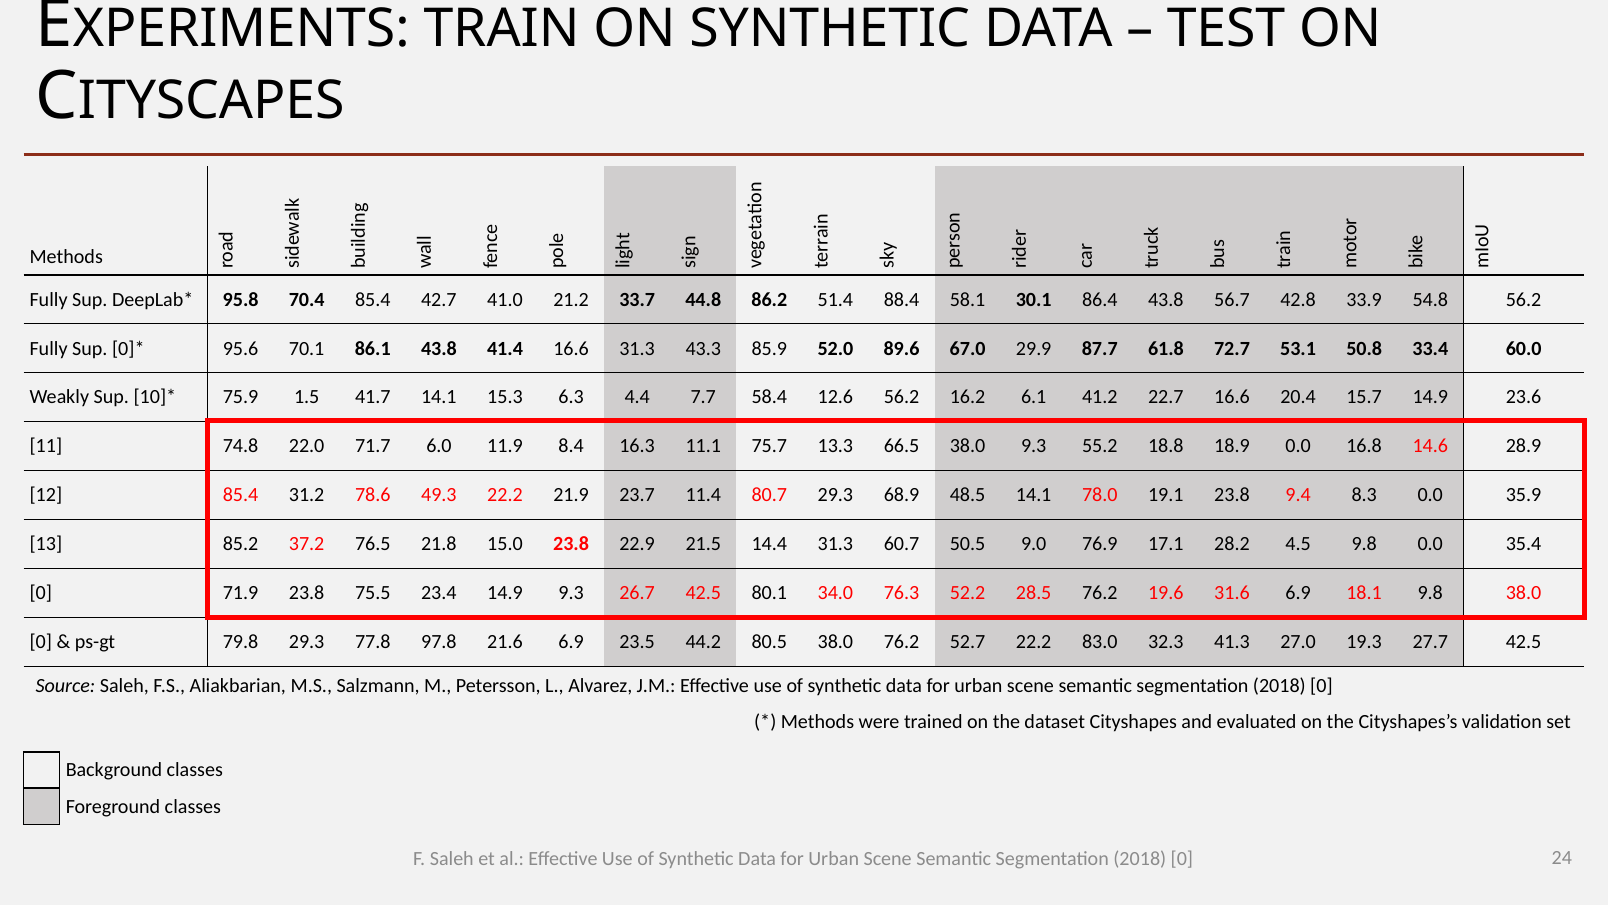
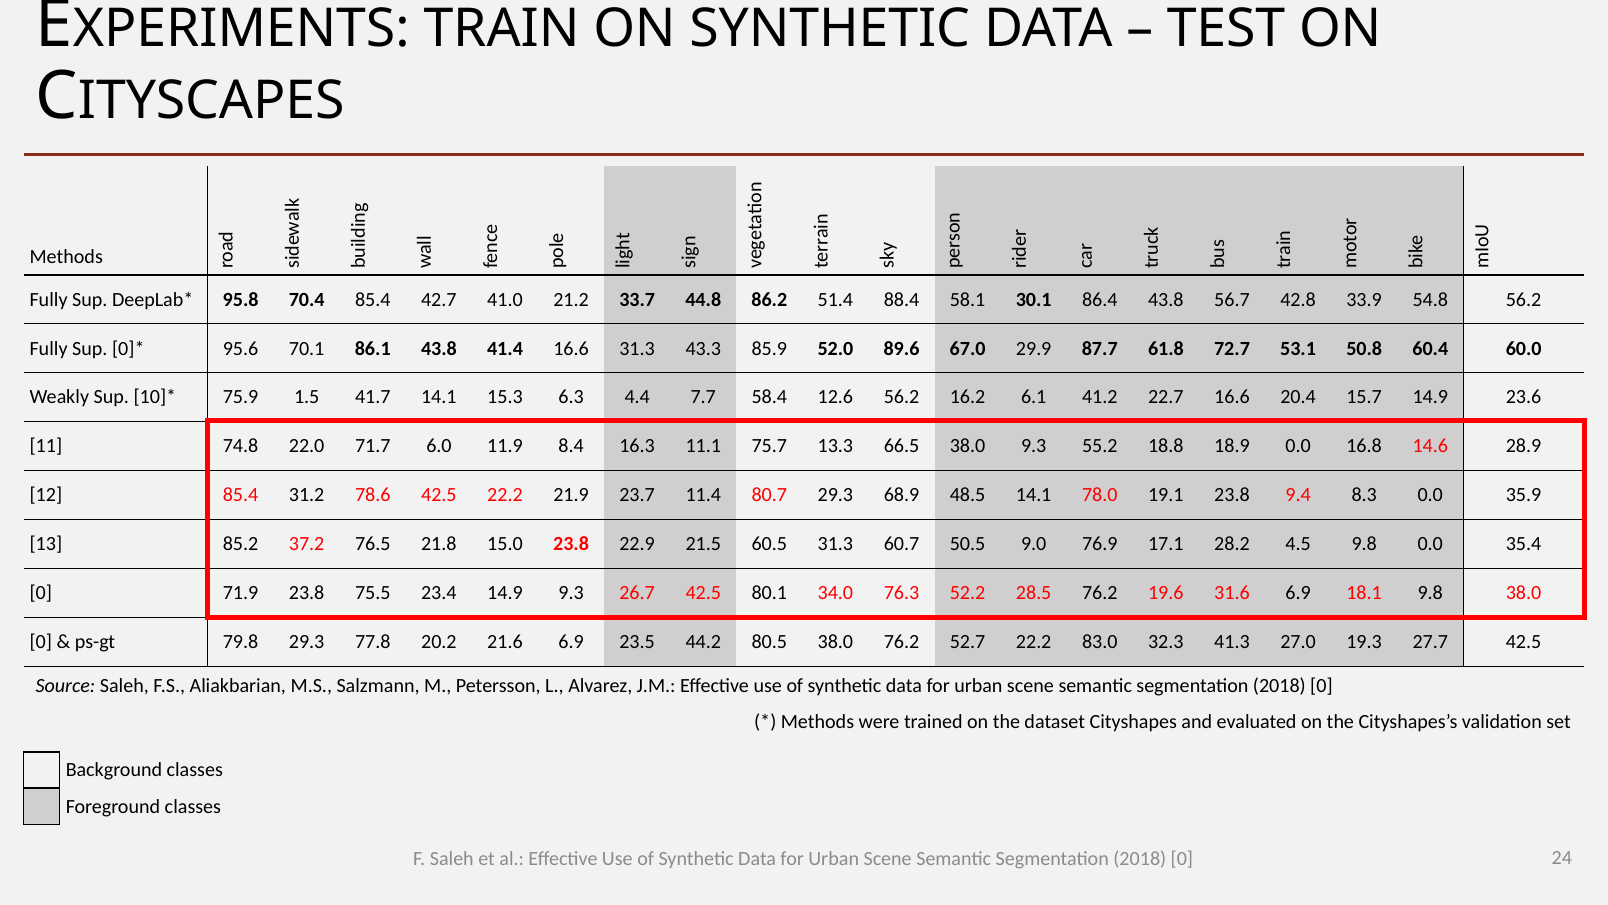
33.4: 33.4 -> 60.4 (1430, 348)
78.6 49.3: 49.3 -> 42.5 (439, 495)
14.4: 14.4 -> 60.5 (769, 544)
97.8: 97.8 -> 20.2 (439, 642)
